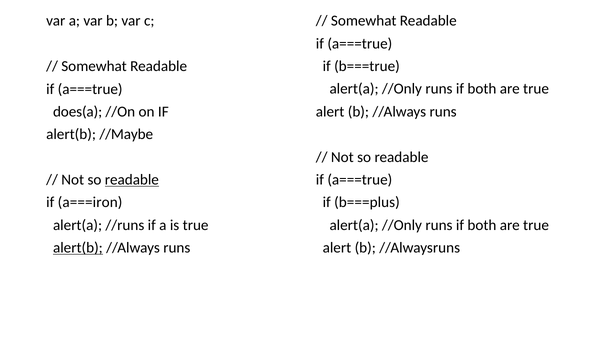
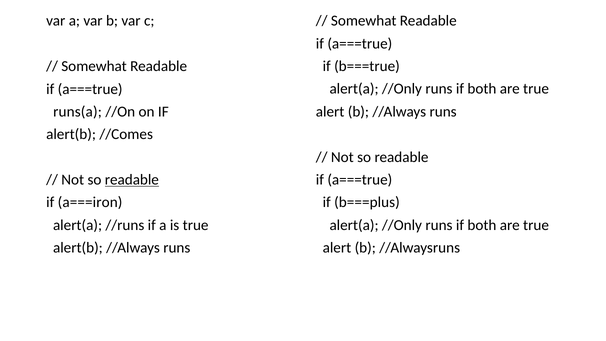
does(a: does(a -> runs(a (77, 112)
//Maybe: //Maybe -> //Comes (126, 134)
alert(b underline: present -> none (78, 248)
